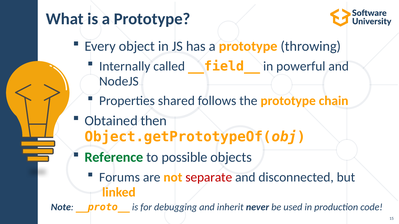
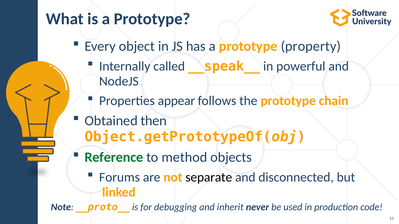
throwing: throwing -> property (311, 46)
__field__: __field__ -> __speak__ (224, 66)
shared: shared -> appear (176, 101)
possible: possible -> method (184, 158)
separate colour: red -> black (209, 178)
